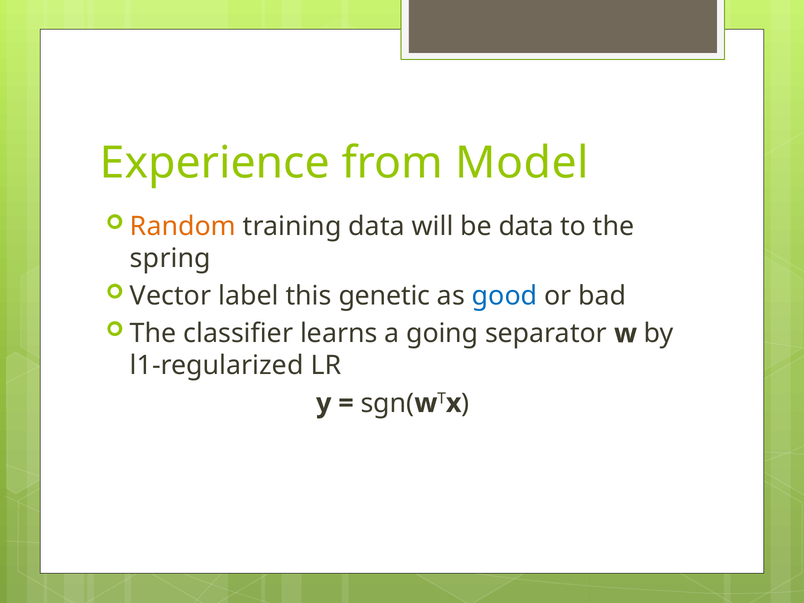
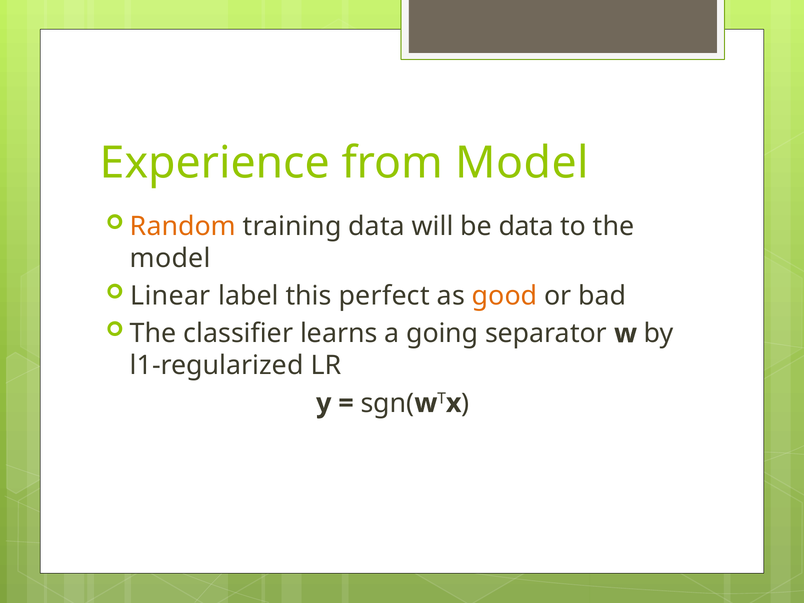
spring: spring -> model (170, 258)
Vector: Vector -> Linear (171, 296)
genetic: genetic -> perfect (384, 296)
good colour: blue -> orange (505, 296)
